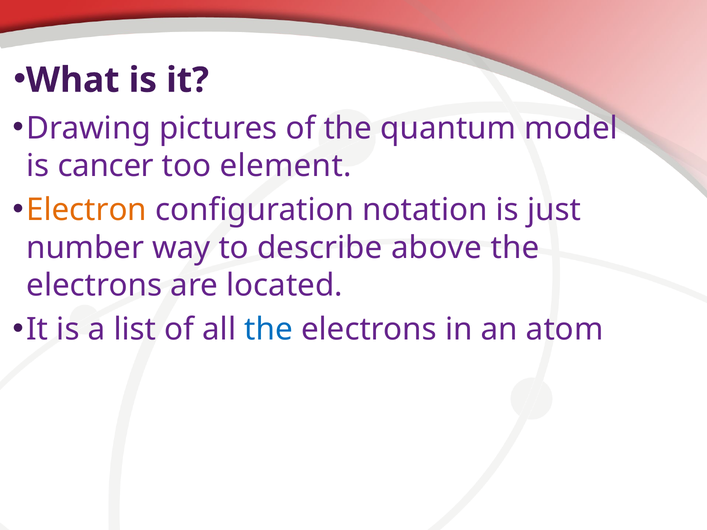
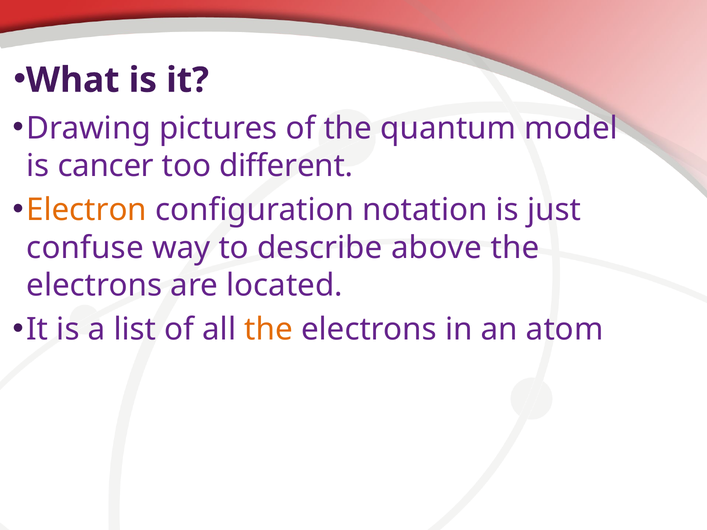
element: element -> different (286, 166)
number: number -> confuse (85, 248)
the colour: blue -> orange (269, 329)
